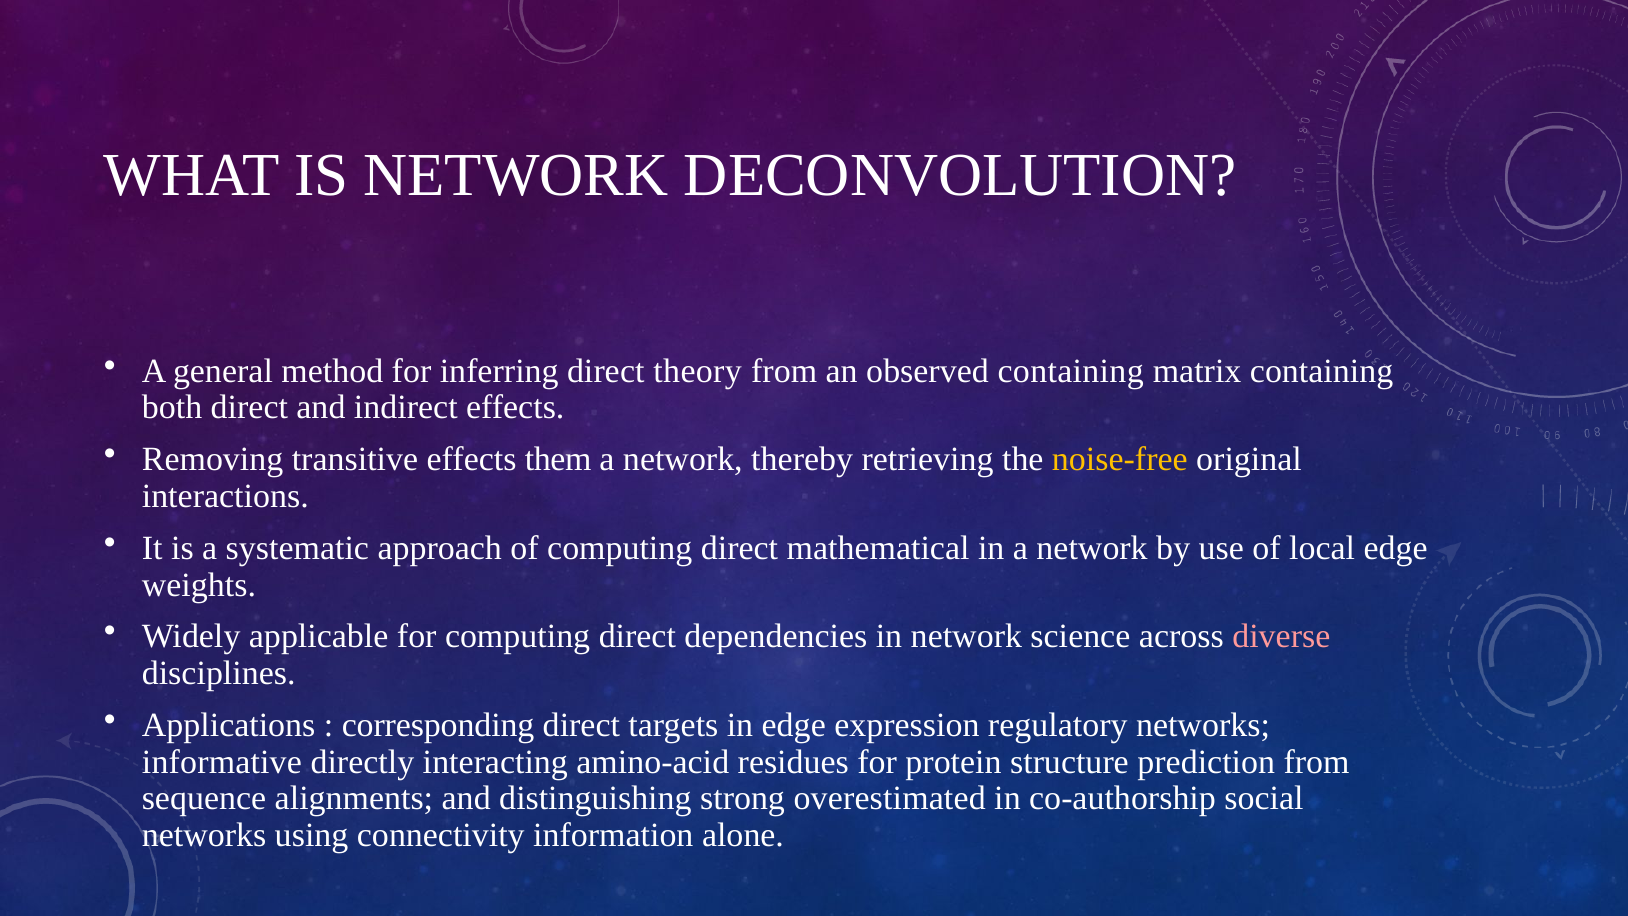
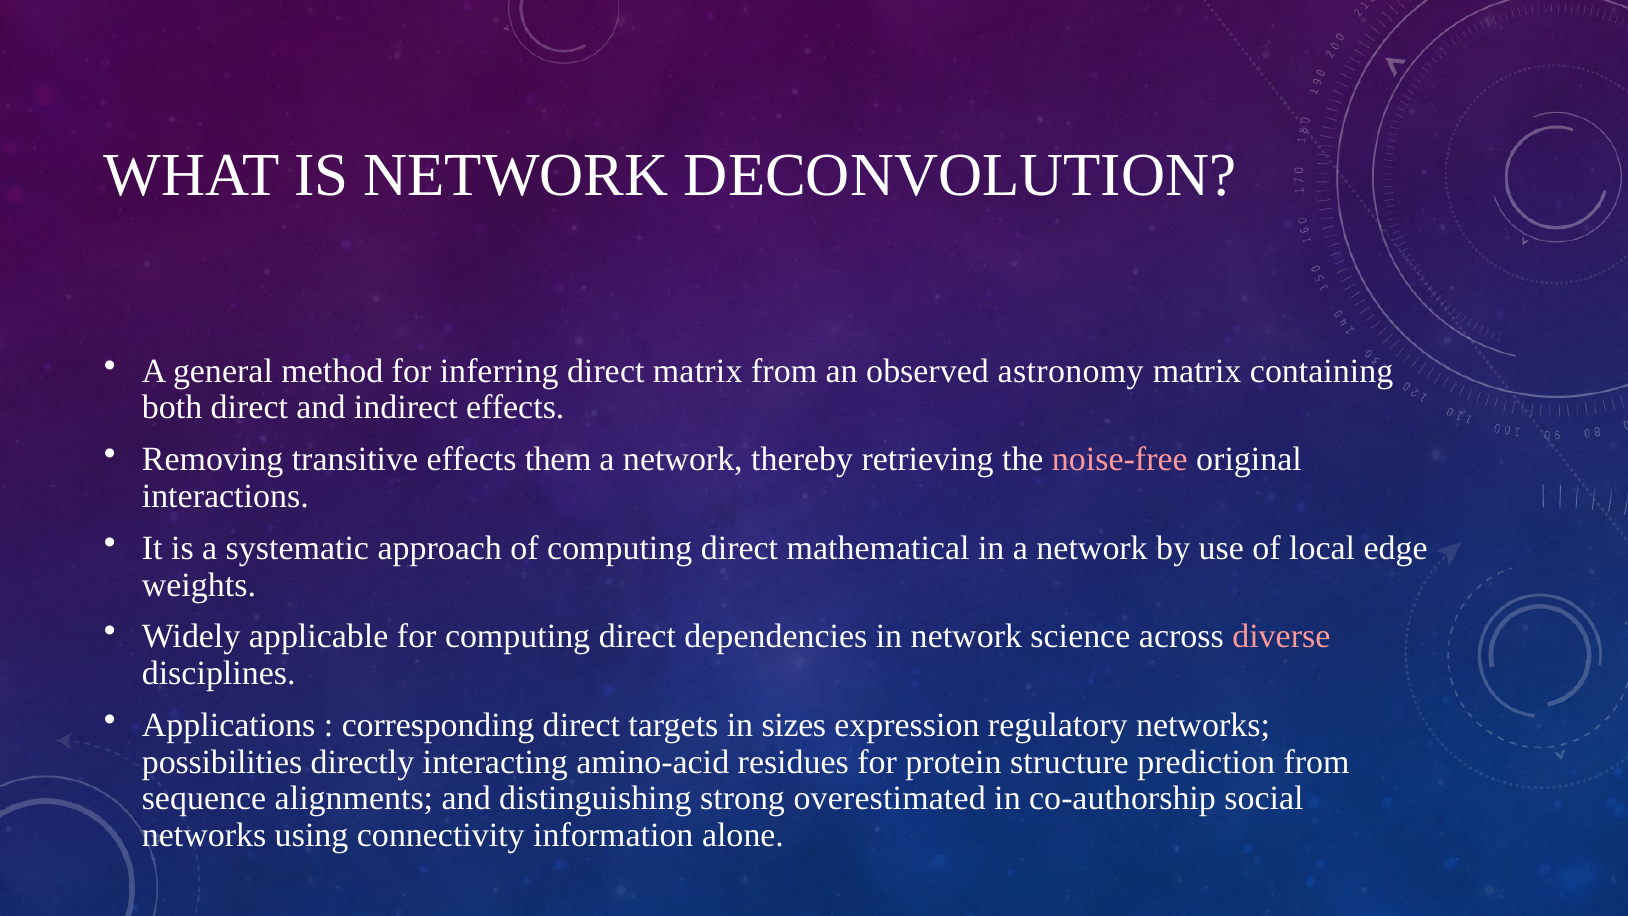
direct theory: theory -> matrix (698, 371)
observed containing: containing -> astronomy (1071, 371)
noise-free colour: yellow -> pink (1120, 460)
in edge: edge -> sizes (794, 725)
informative: informative -> possibilities (222, 762)
